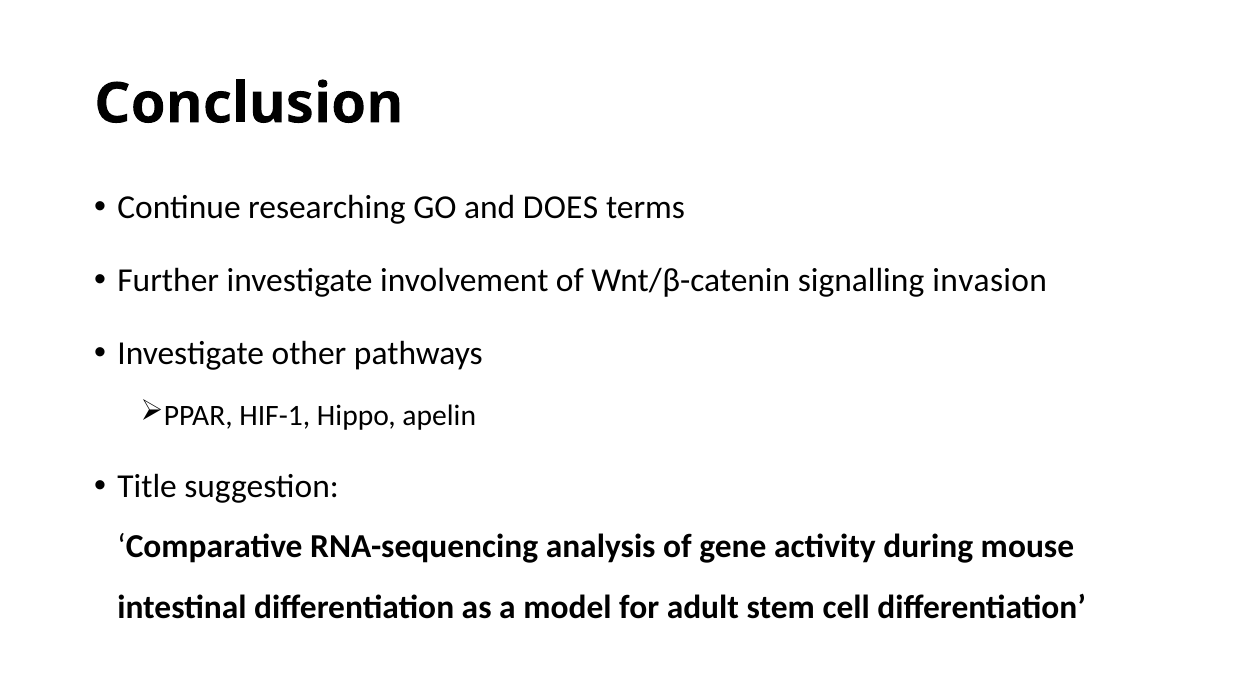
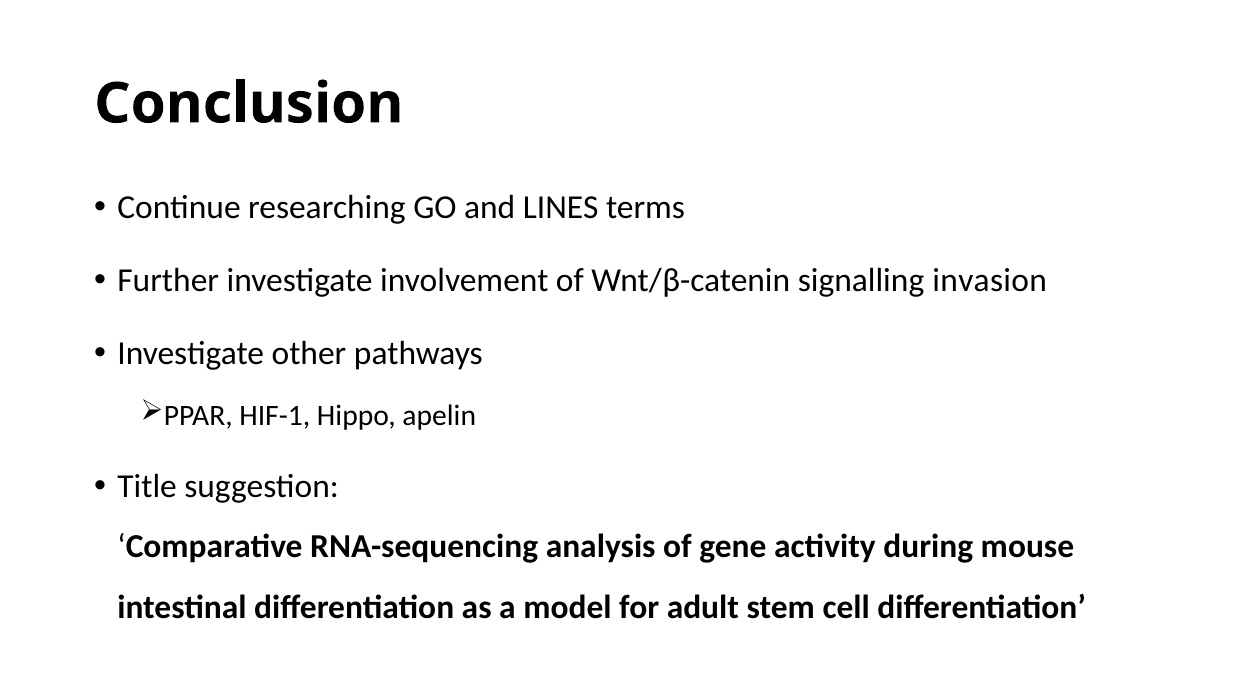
DOES: DOES -> LINES (561, 208)
